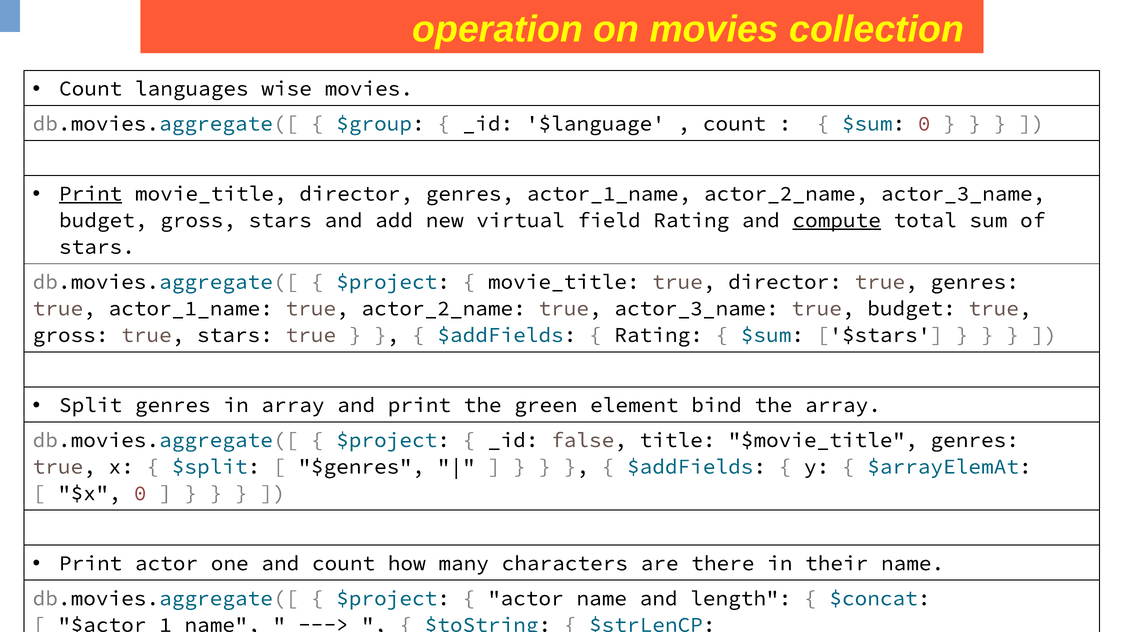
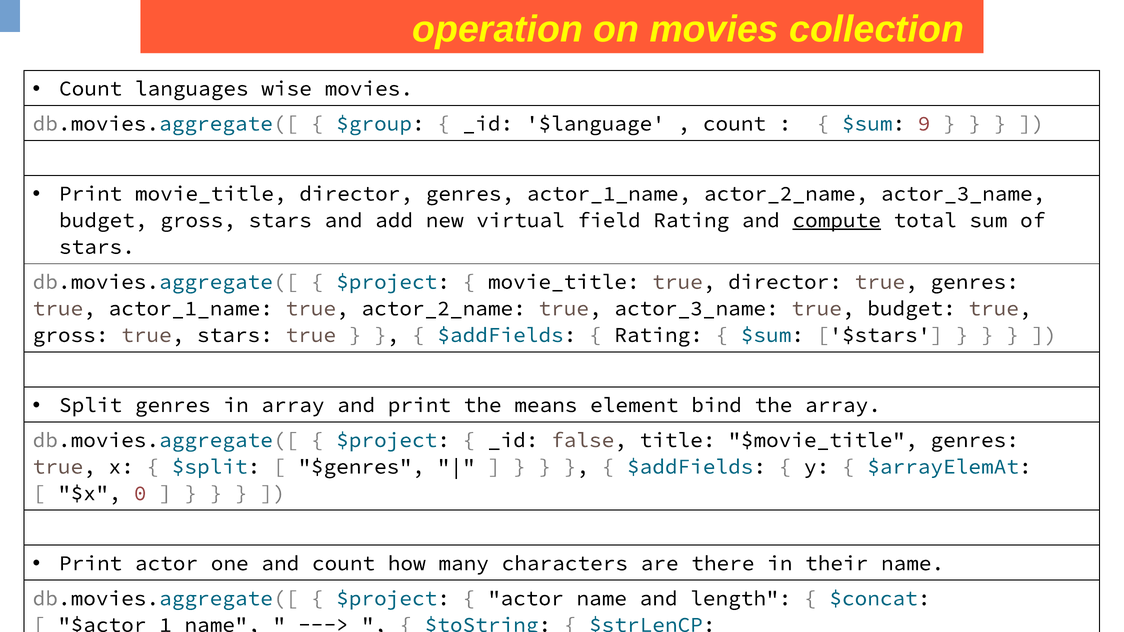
$sum 0: 0 -> 9 (924, 124)
Print underline: present -> none (91, 194)
green: green -> means (546, 405)
